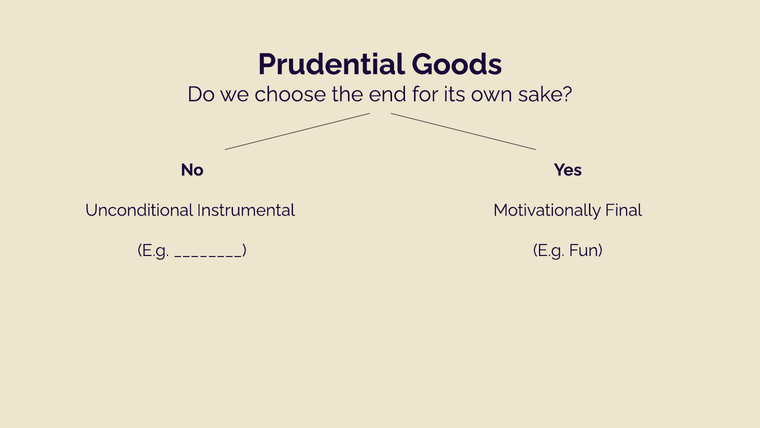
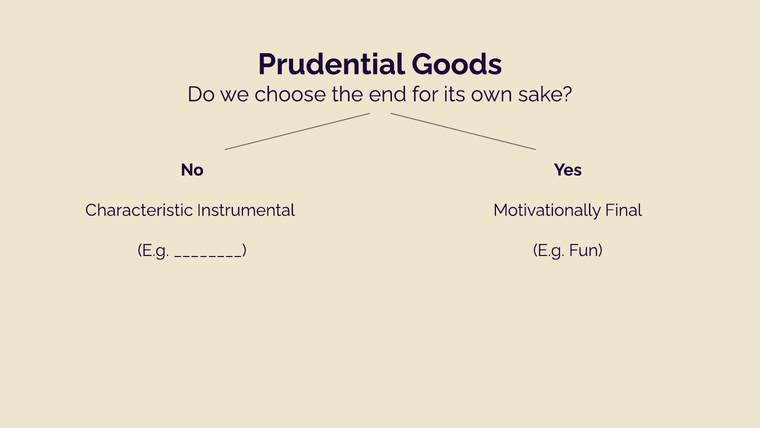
Unconditional: Unconditional -> Characteristic (139, 210)
